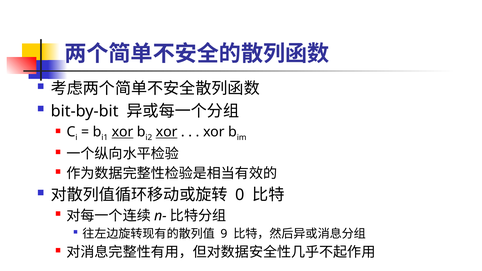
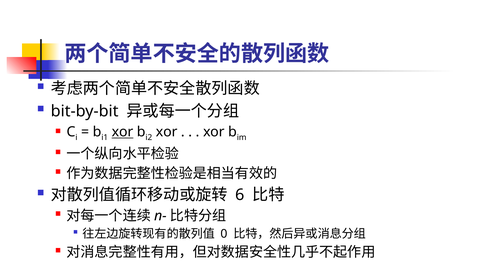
xor underline: present -> none (167, 132)
0: 0 -> 6 (240, 195)
9: 9 -> 0 (224, 234)
